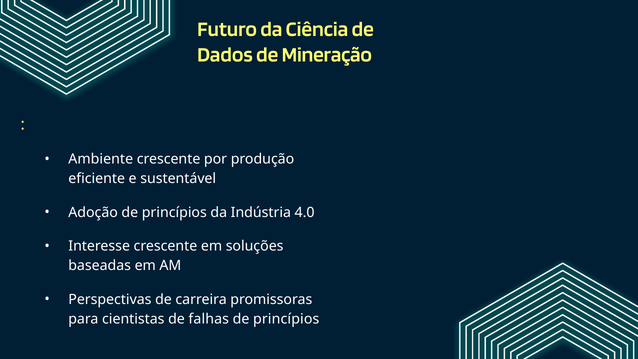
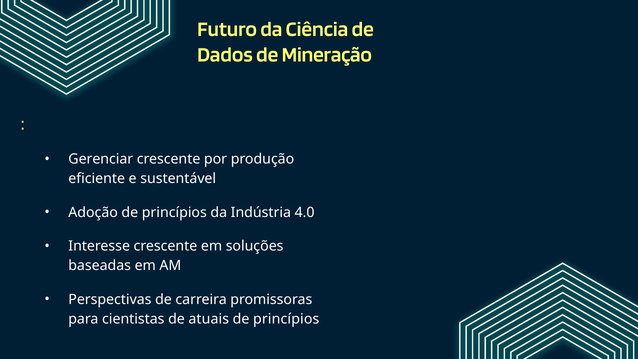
Ambiente: Ambiente -> Gerenciar (101, 159)
falhas: falhas -> atuais (209, 319)
